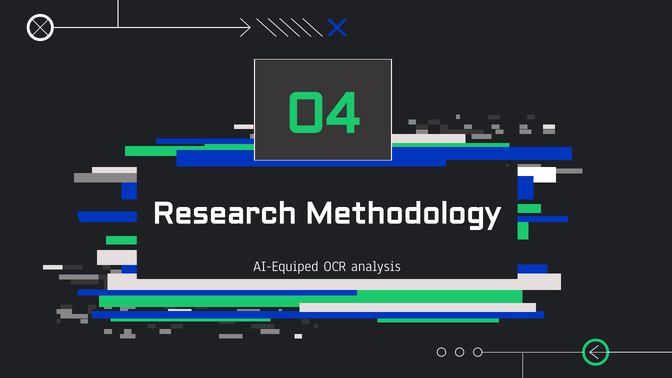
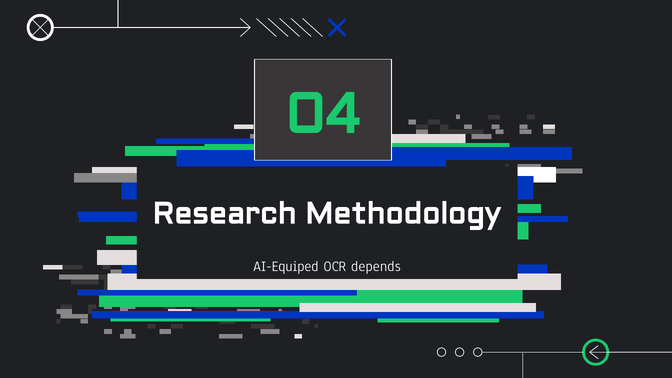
analysis: analysis -> depends (376, 266)
